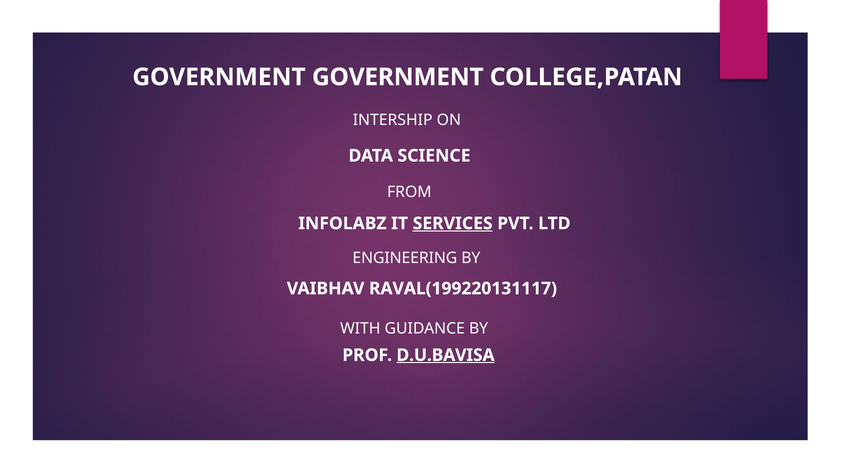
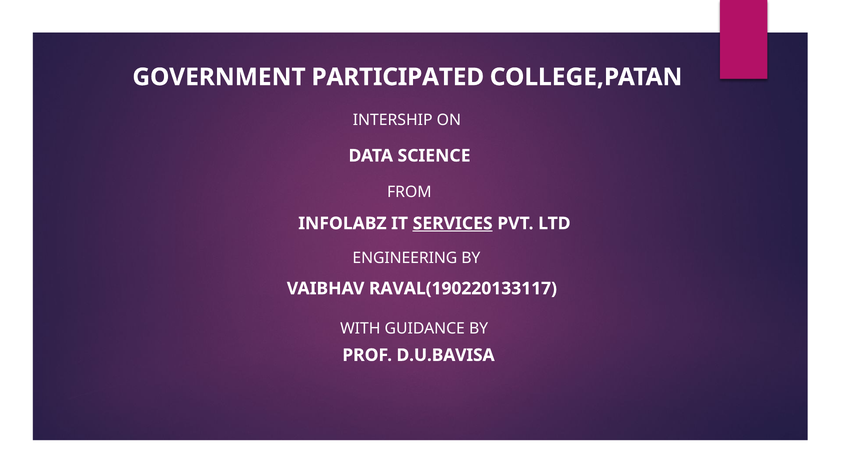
GOVERNMENT GOVERNMENT: GOVERNMENT -> PARTICIPATED (398, 77)
RAVAL(199220131117: RAVAL(199220131117 -> RAVAL(190220133117 (463, 289)
D.U.BAVISA underline: present -> none (446, 355)
